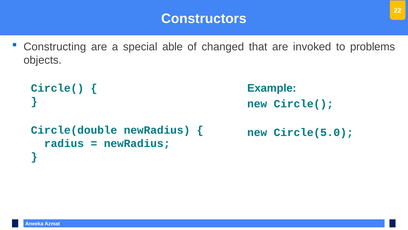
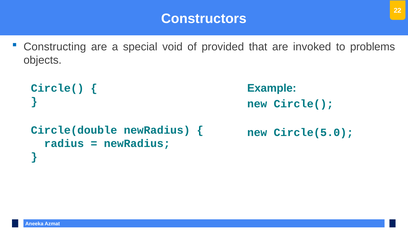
able: able -> void (172, 47)
changed: changed -> provided (223, 47)
